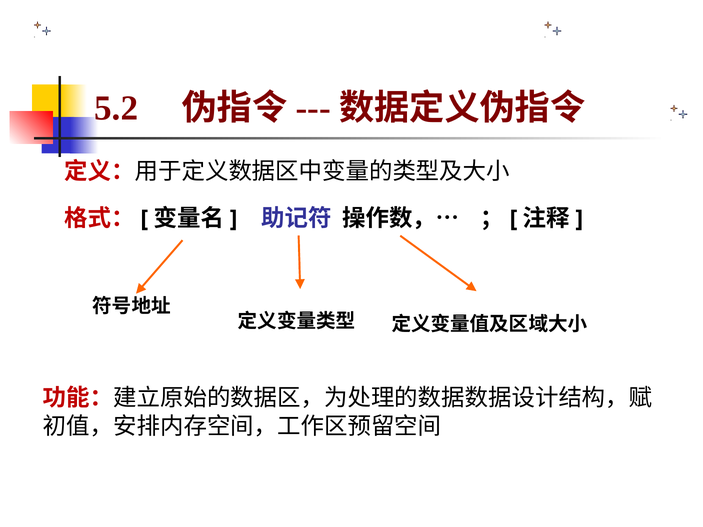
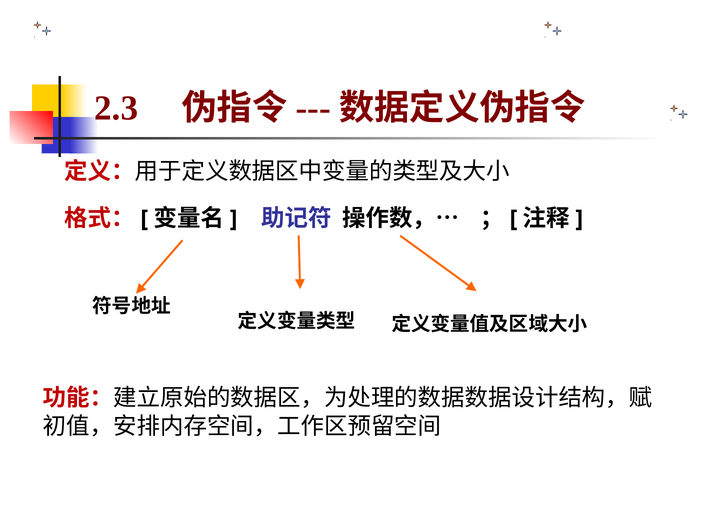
5.2: 5.2 -> 2.3 (116, 108)
